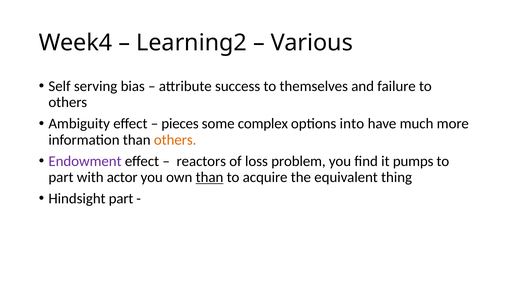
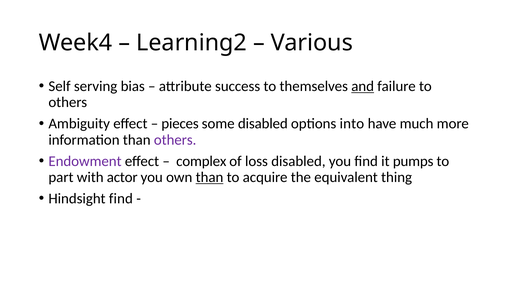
and underline: none -> present (363, 86)
some complex: complex -> disabled (263, 124)
others colour: orange -> purple (175, 140)
reactors: reactors -> complex (201, 161)
loss problem: problem -> disabled (298, 161)
Hindsight part: part -> find (121, 199)
